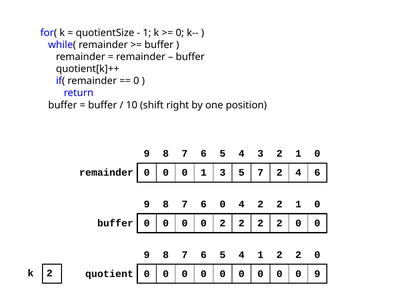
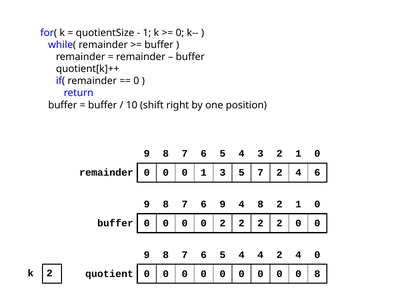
7 6 0: 0 -> 9 (223, 204)
4 2: 2 -> 8 (260, 204)
4 1: 1 -> 4 (260, 255)
2: 2 -> 4 (298, 255)
0 0 0 9: 9 -> 8 (317, 274)
